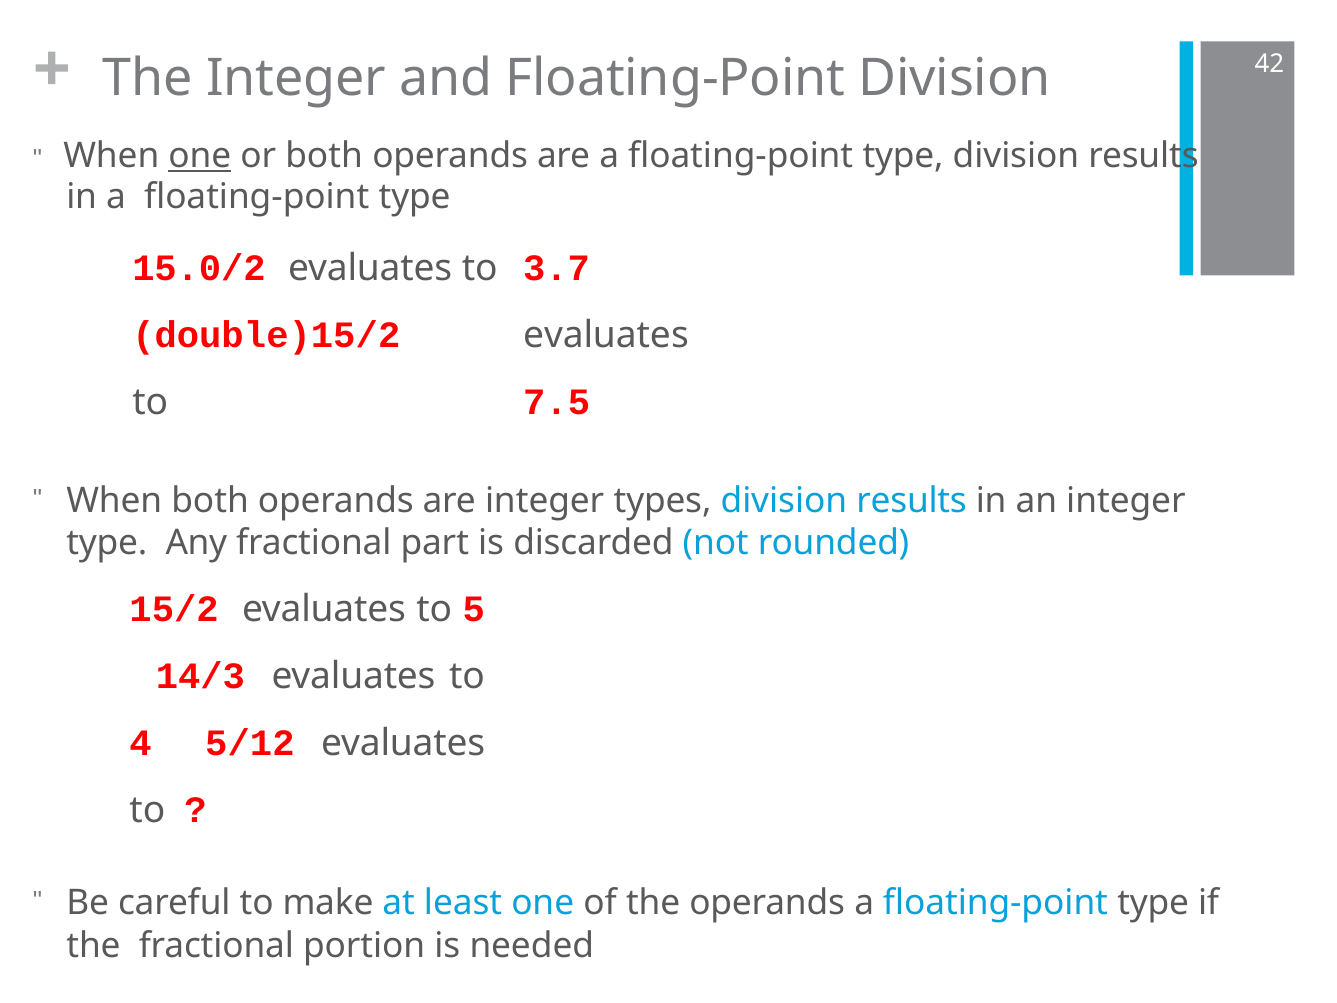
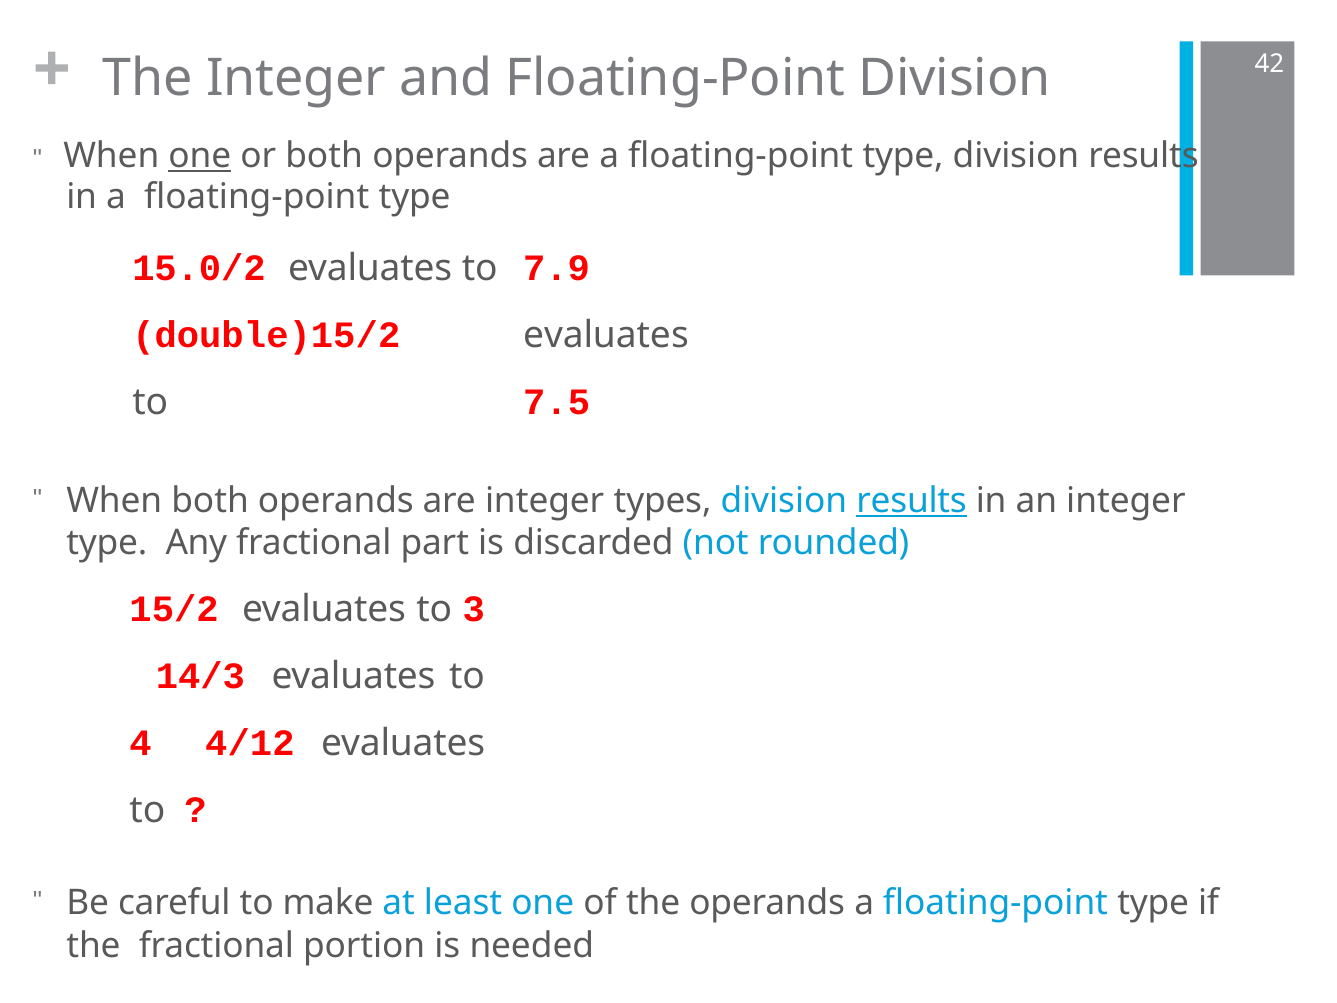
3.7: 3.7 -> 7.9 (557, 268)
results underline: none -> present (912, 500)
5: 5 -> 3 (474, 609)
5/12: 5/12 -> 4/12 (250, 743)
